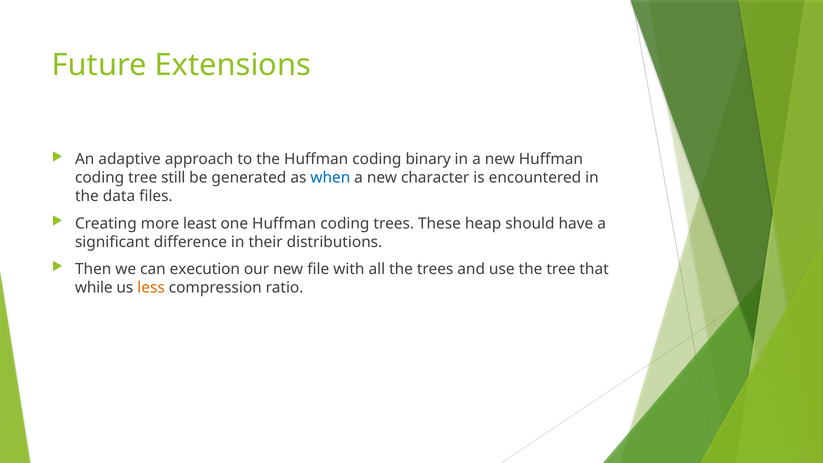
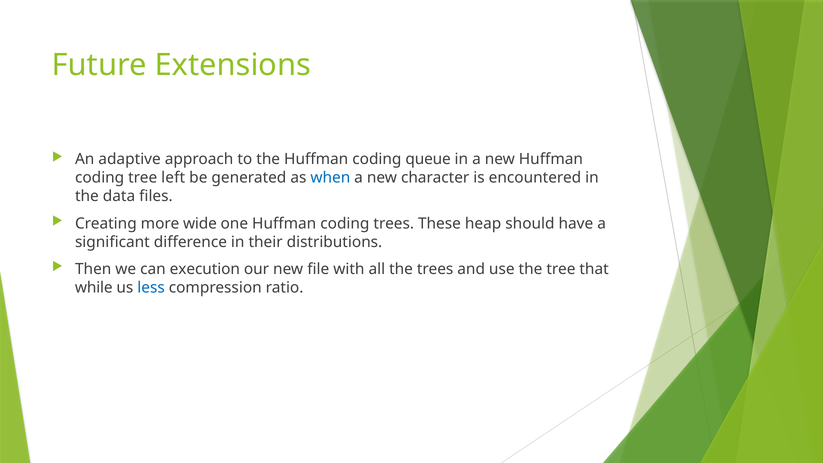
binary: binary -> queue (428, 159)
still: still -> left (173, 178)
least: least -> wide (200, 223)
less colour: orange -> blue (151, 288)
